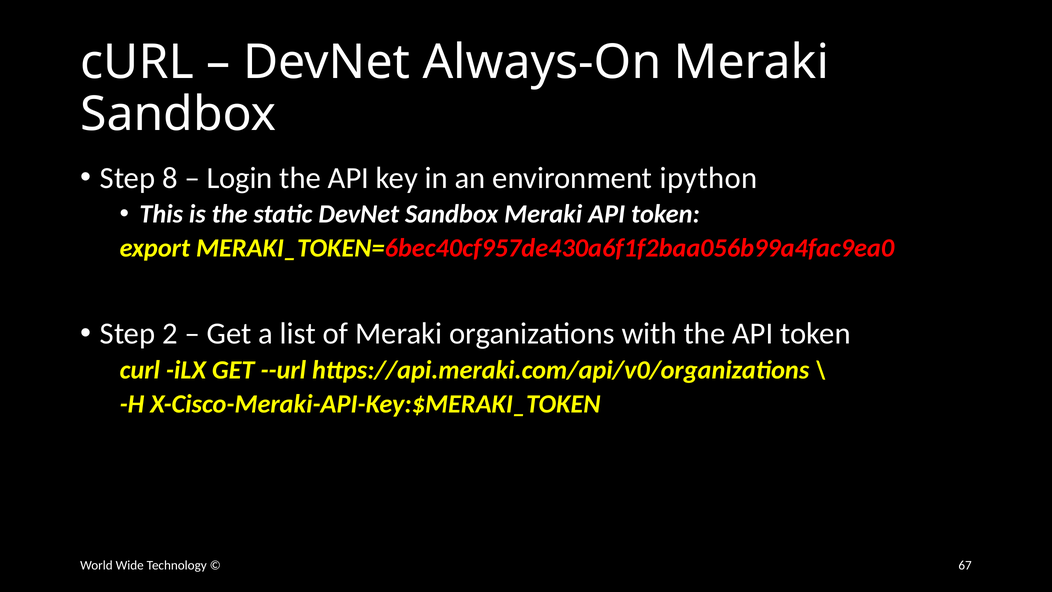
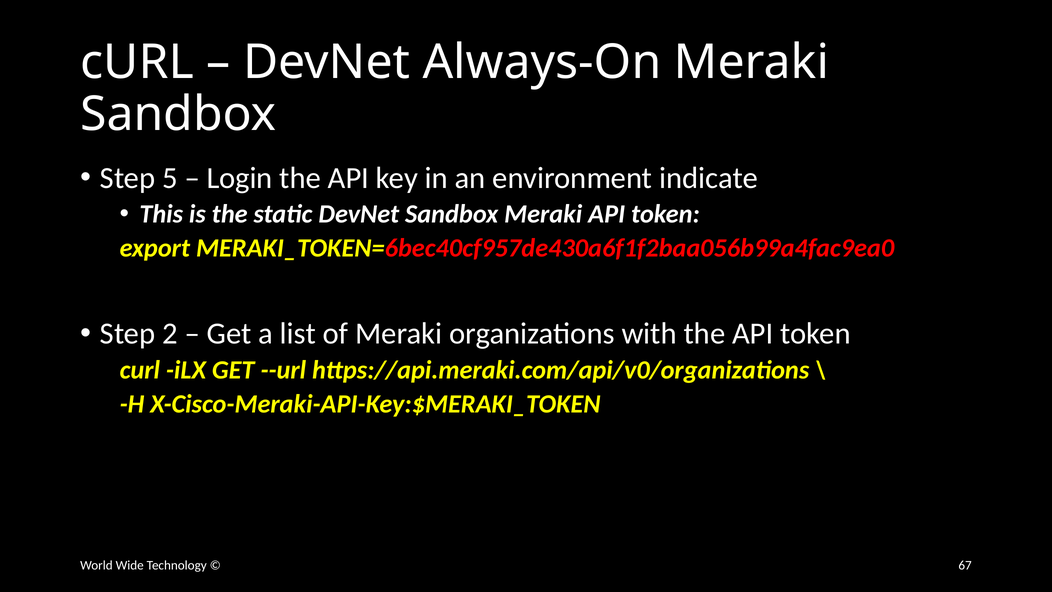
8: 8 -> 5 (170, 178)
ipython: ipython -> indicate (709, 178)
